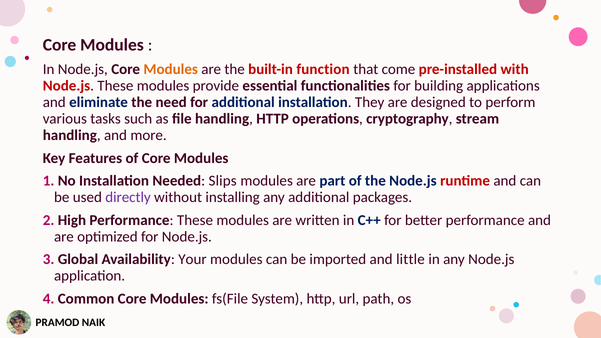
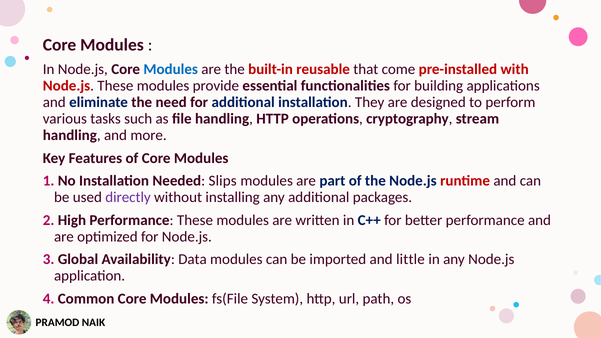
Modules colour: orange -> blue (171, 69)
function: function -> reusable (323, 69)
Your: Your -> Data (193, 259)
